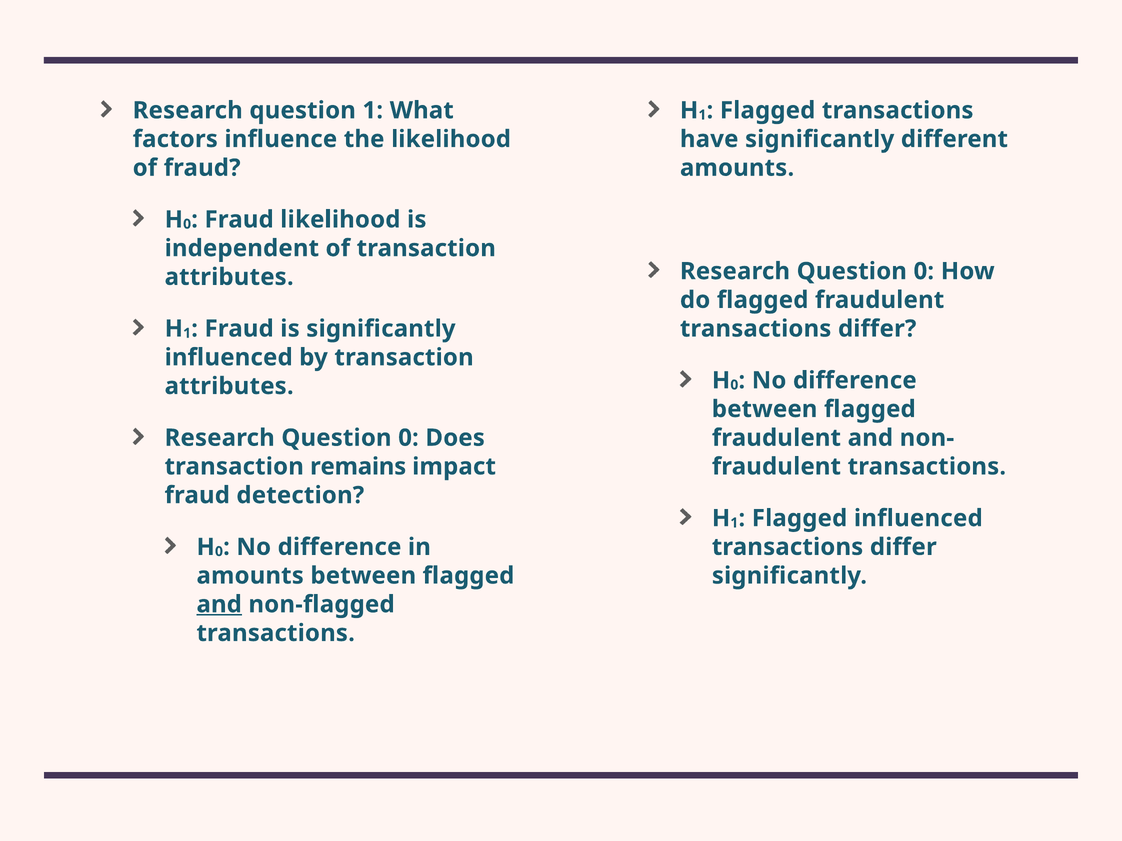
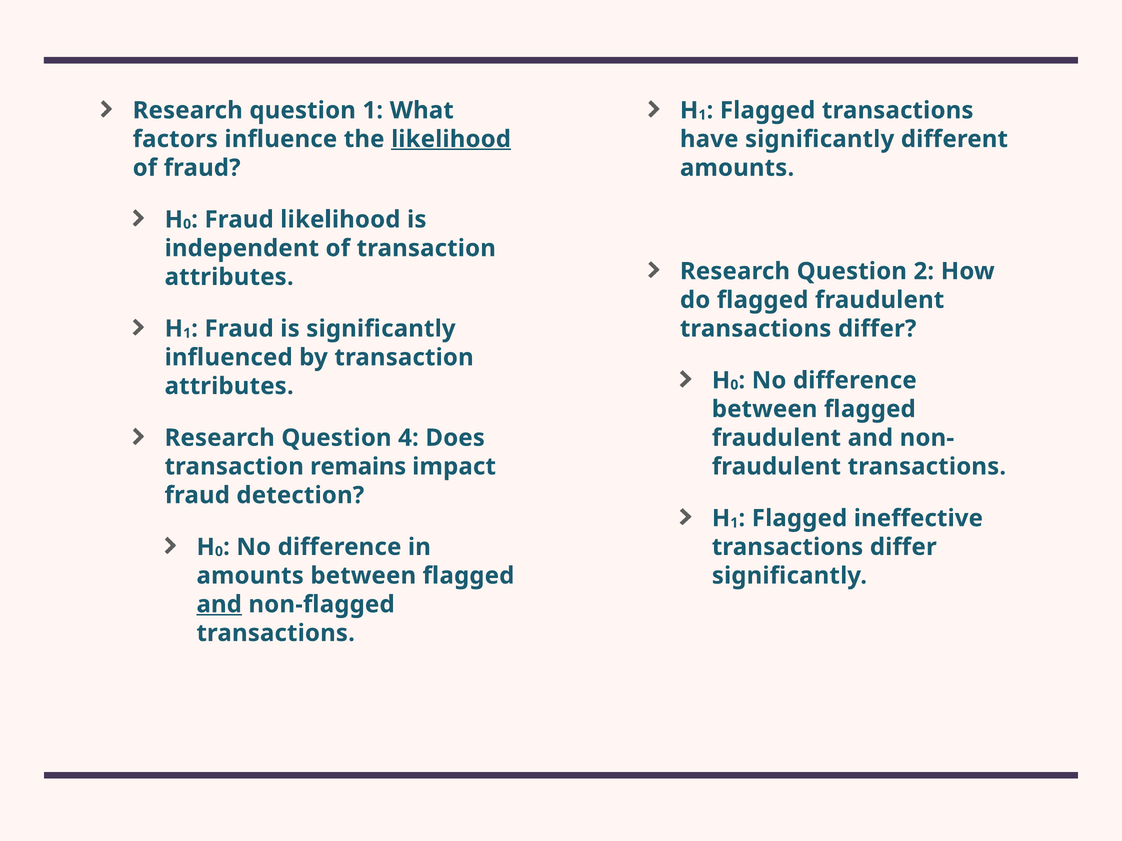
likelihood underline: none -> present (451, 139)
0: 0 -> 2 (924, 271)
0: 0 -> 4 (408, 438)
Flagged influenced: influenced -> ineffective (918, 519)
